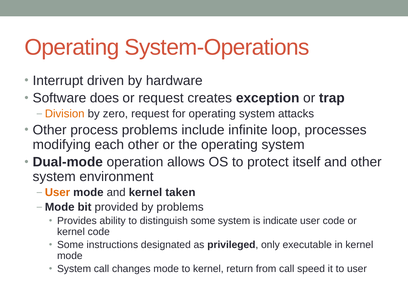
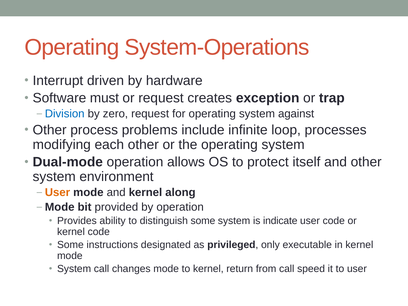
does: does -> must (104, 98)
Division colour: orange -> blue (65, 114)
attacks: attacks -> against (296, 114)
taken: taken -> along (180, 193)
by problems: problems -> operation (180, 207)
